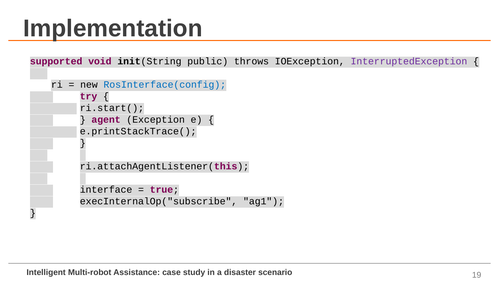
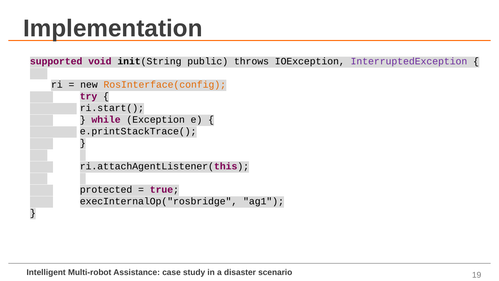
RosInterface(config colour: blue -> orange (165, 85)
agent: agent -> while (106, 120)
interface: interface -> protected (106, 190)
execInternalOp("subscribe: execInternalOp("subscribe -> execInternalOp("rosbridge (159, 201)
